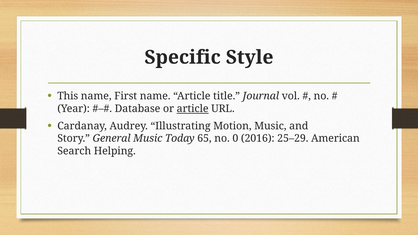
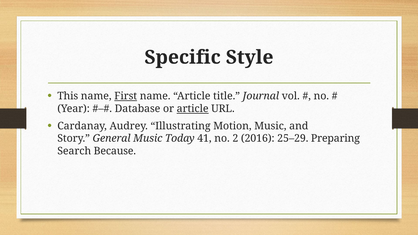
First underline: none -> present (126, 96)
65: 65 -> 41 (204, 139)
0: 0 -> 2 (235, 139)
American: American -> Preparing (335, 139)
Helping: Helping -> Because (115, 151)
